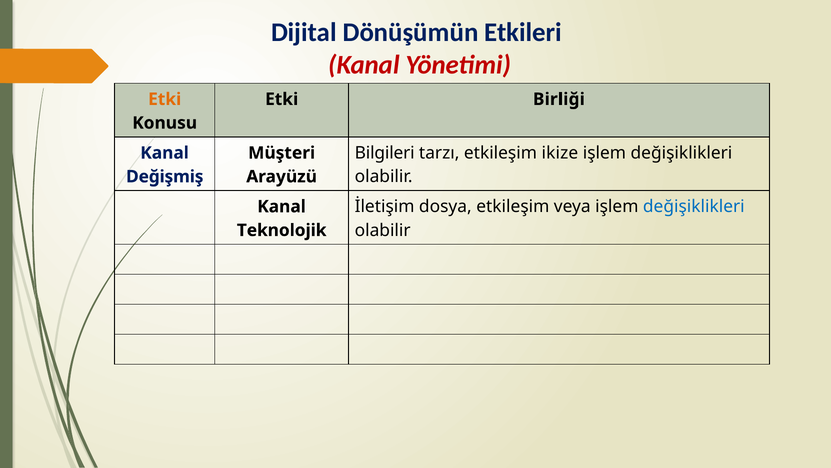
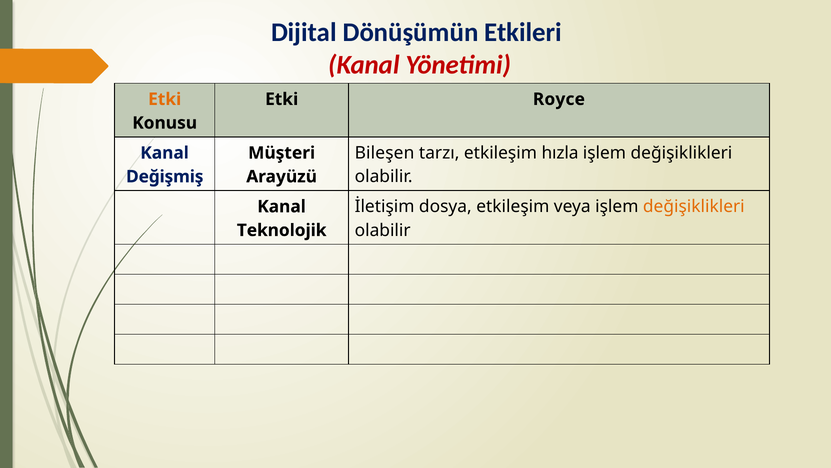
Birliği: Birliği -> Royce (559, 99)
Bilgileri: Bilgileri -> Bileşen (385, 153)
ikize: ikize -> hızla (560, 153)
değişiklikleri colour: blue -> orange (694, 206)
